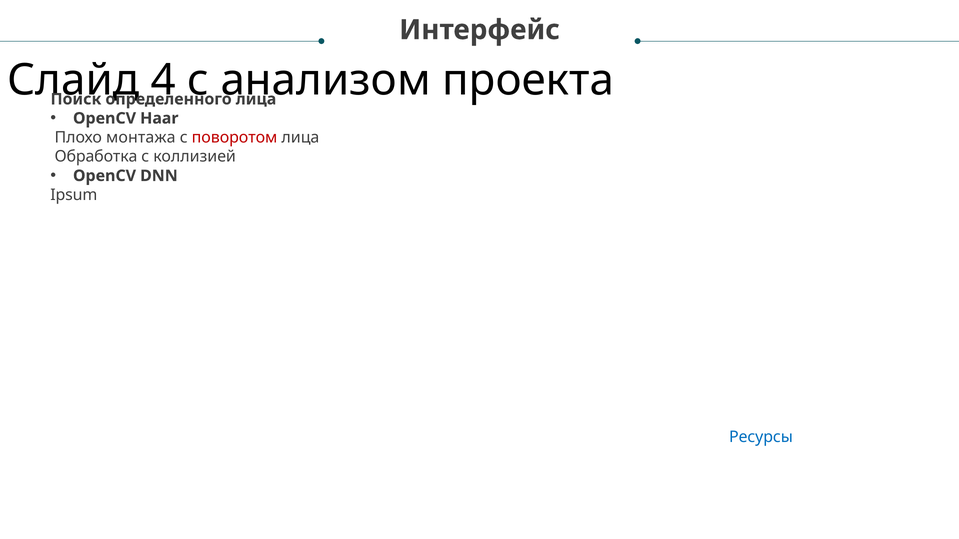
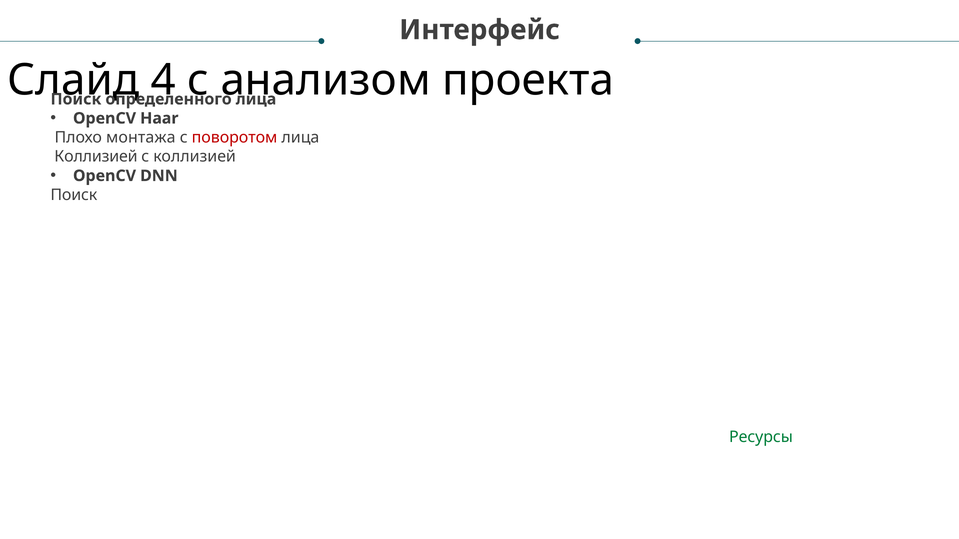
Обработка: Обработка -> Коллизией (96, 157)
Ipsum: Ipsum -> Поиск (74, 195)
Ресурсы colour: blue -> green (761, 437)
